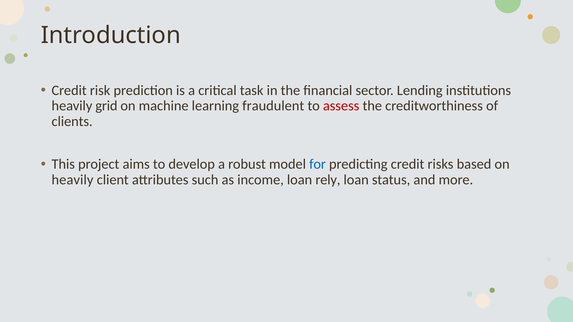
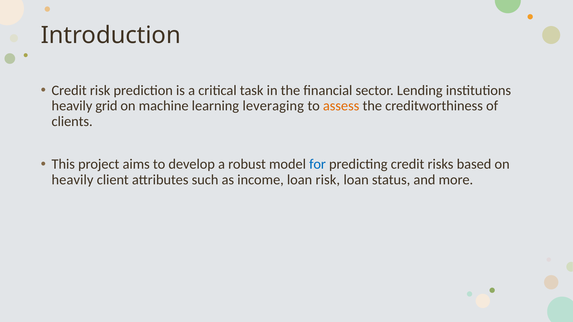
fraudulent: fraudulent -> leveraging (273, 106)
assess colour: red -> orange (341, 106)
loan rely: rely -> risk (328, 180)
